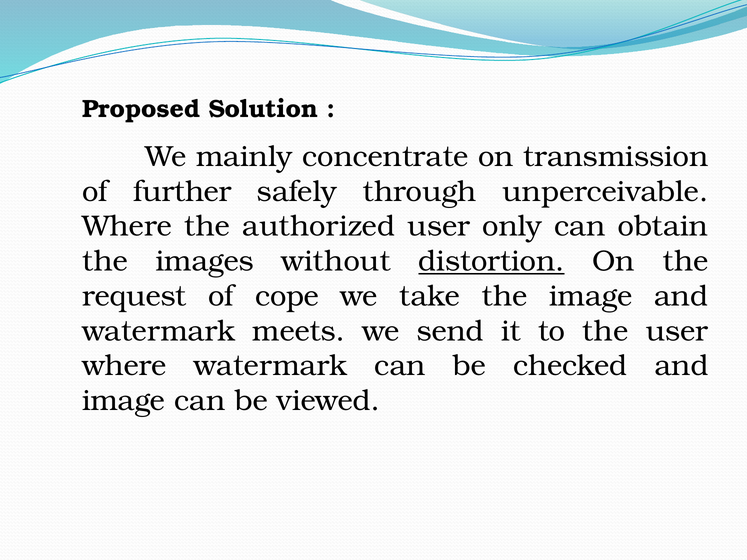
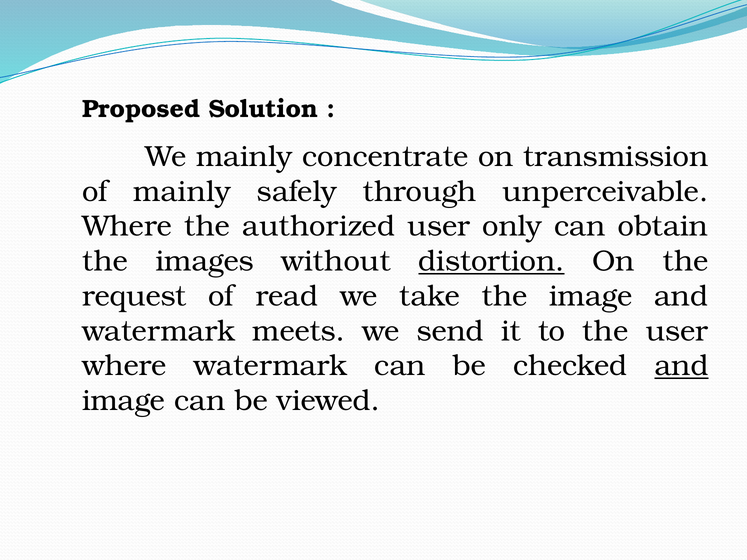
of further: further -> mainly (182, 192)
cope: cope -> read (287, 296)
and underline: none -> present (682, 366)
